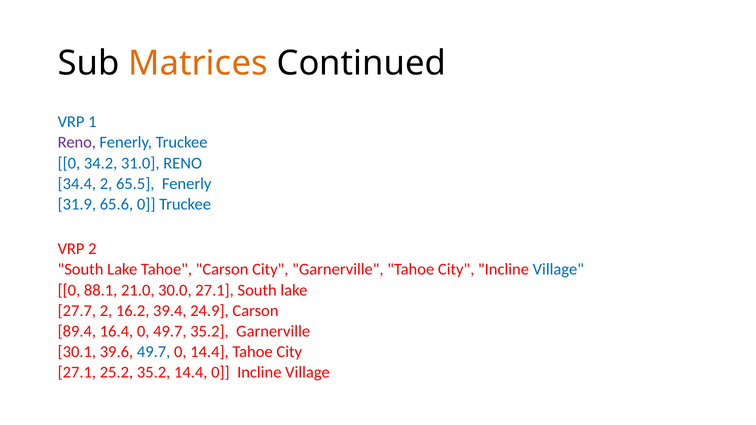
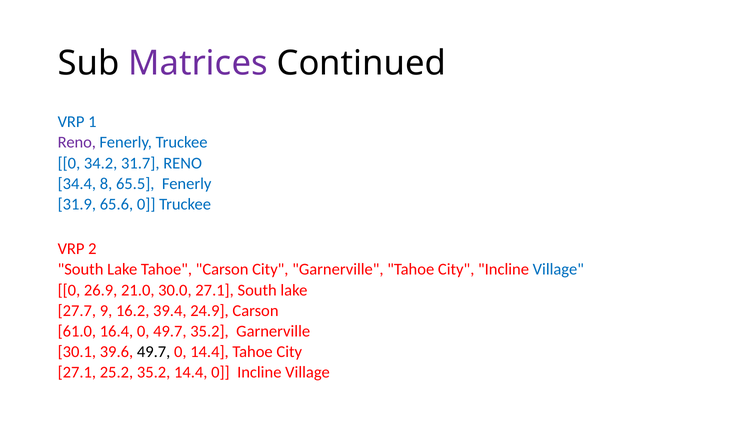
Matrices colour: orange -> purple (198, 64)
31.0: 31.0 -> 31.7 (140, 163)
34.4 2: 2 -> 8 (106, 184)
88.1: 88.1 -> 26.9 (101, 290)
27.7 2: 2 -> 9 (106, 311)
89.4: 89.4 -> 61.0 (77, 331)
49.7 colour: blue -> black (154, 352)
